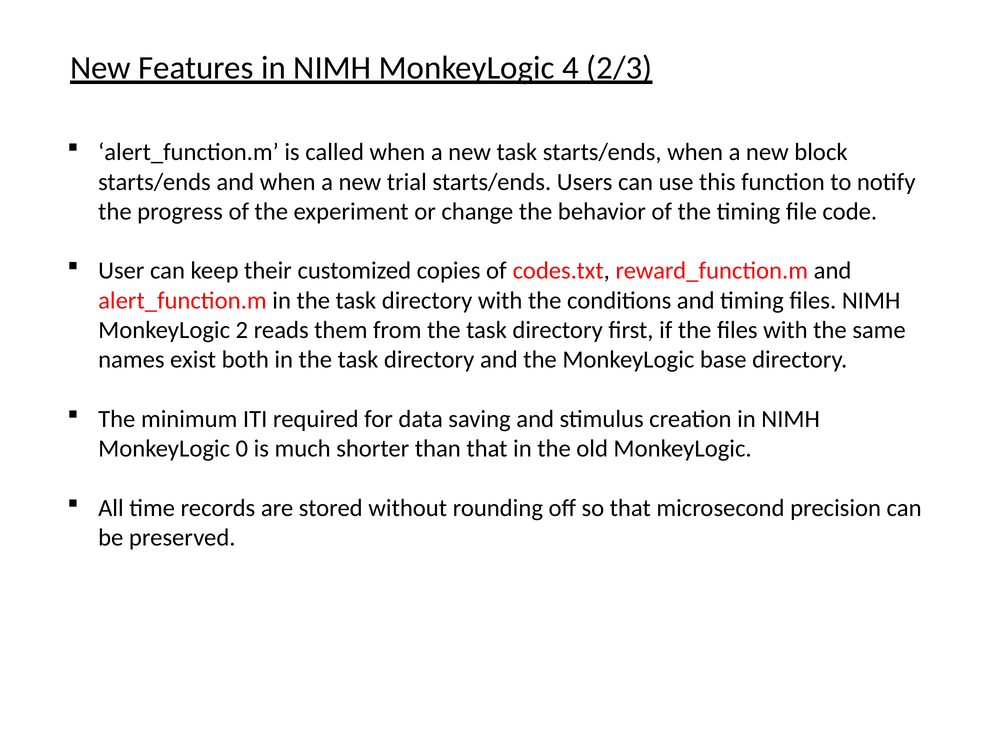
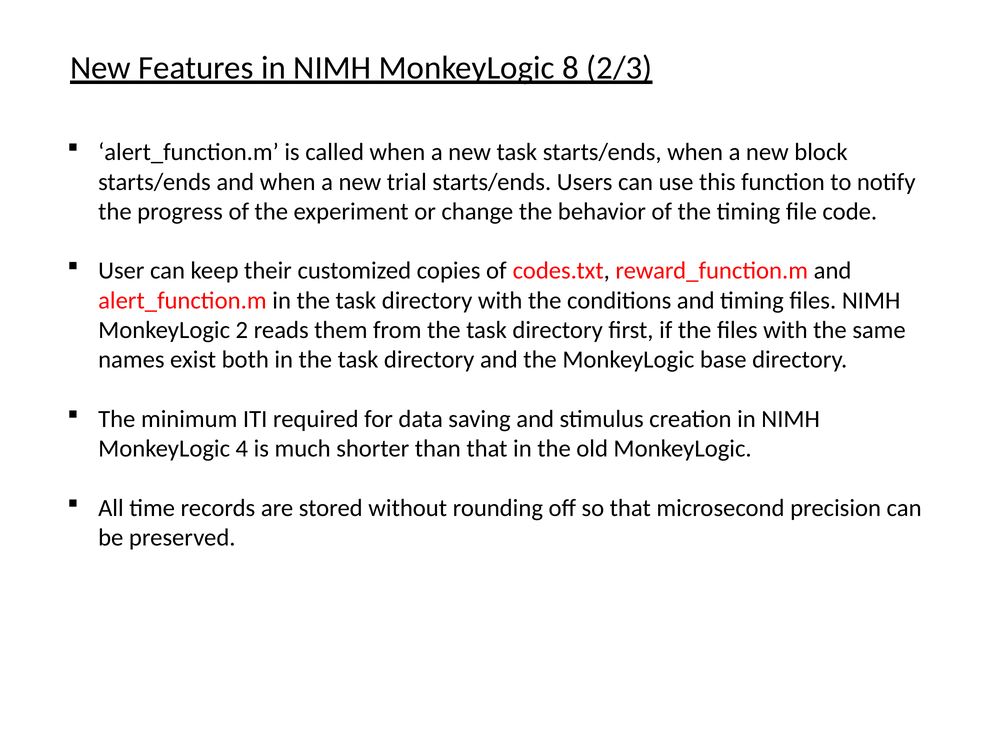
4: 4 -> 8 (571, 68)
0: 0 -> 4 (242, 449)
